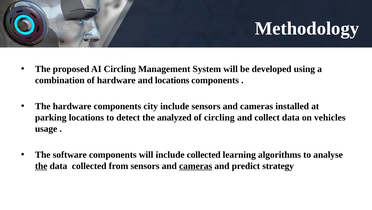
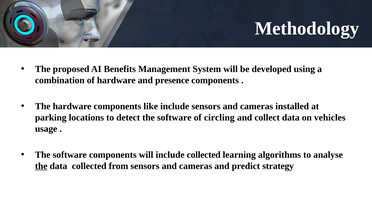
AI Circling: Circling -> Benefits (120, 69)
and locations: locations -> presence (172, 80)
city: city -> like (151, 106)
detect the analyzed: analyzed -> software (174, 117)
cameras underline: present -> none (196, 165)
